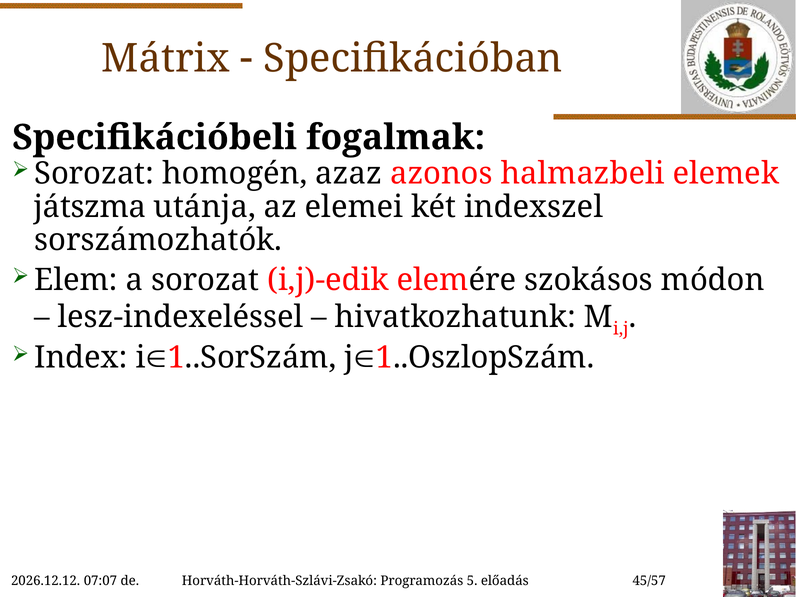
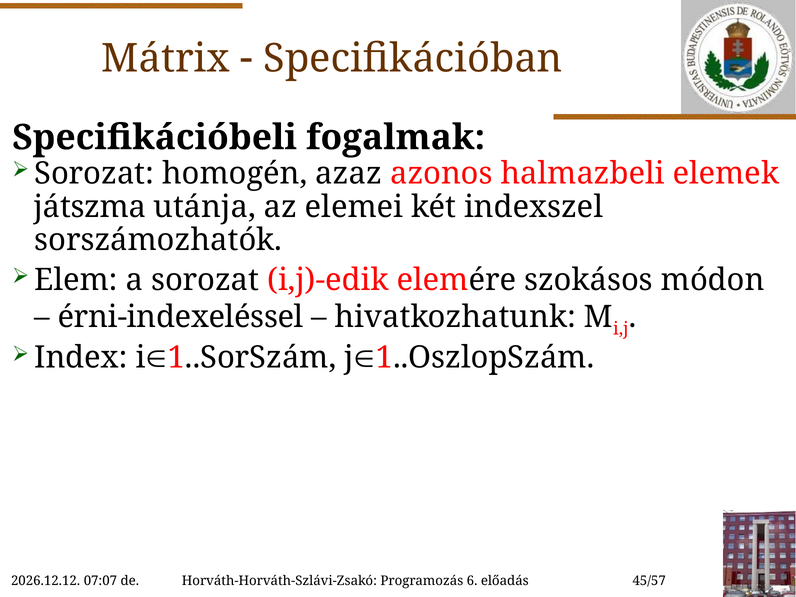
lesz-indexeléssel: lesz-indexeléssel -> érni-indexeléssel (181, 317)
5: 5 -> 6 (472, 581)
